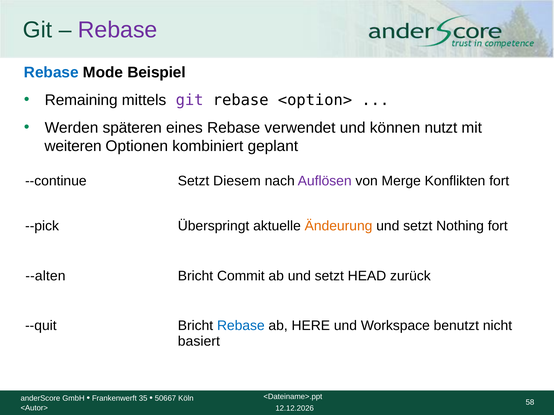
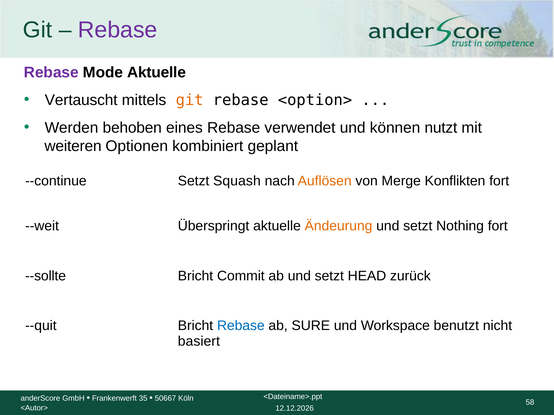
Rebase colour: blue -> purple (51, 73)
Mode Beispiel: Beispiel -> Aktuelle (157, 73)
Remaining: Remaining -> Vertauscht (81, 100)
git colour: purple -> orange (190, 100)
späteren: späteren -> behoben (132, 128)
Diesem: Diesem -> Squash (237, 181)
Auflösen colour: purple -> orange (325, 181)
--pick: --pick -> --weit (42, 226)
--alten: --alten -> --sollte (46, 276)
HERE: HERE -> SURE (311, 326)
